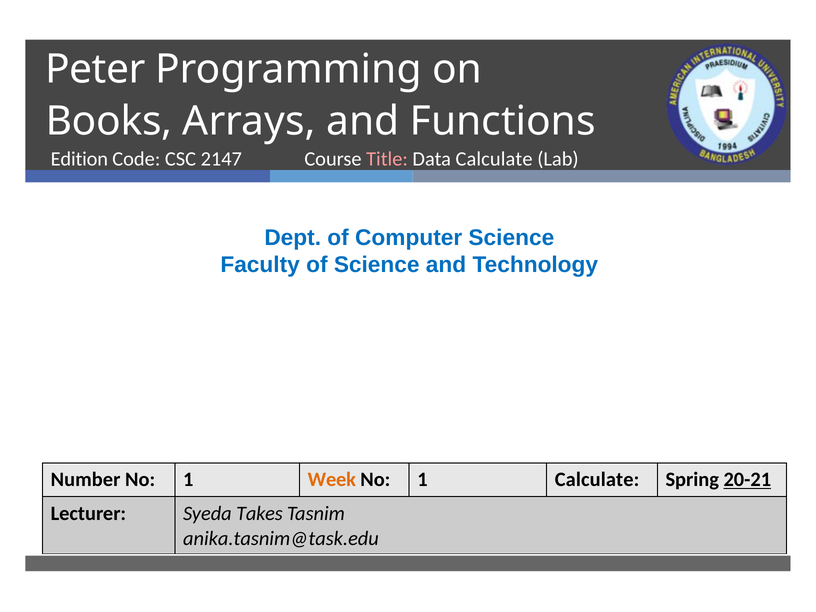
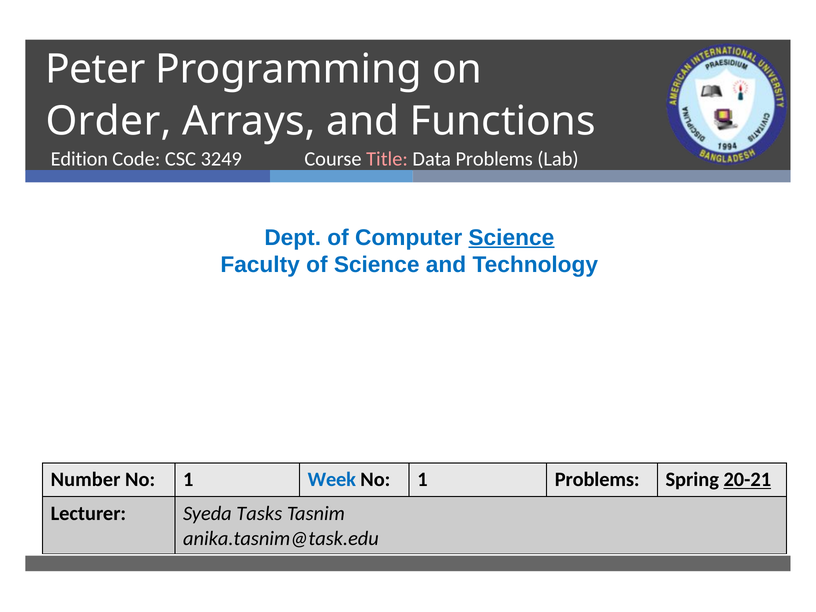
Books: Books -> Order (109, 121)
2147: 2147 -> 3249 (221, 159)
Data Calculate: Calculate -> Problems (494, 159)
Science underline: none -> present (511, 238)
Week colour: orange -> blue (332, 480)
1 Calculate: Calculate -> Problems (597, 480)
Takes: Takes -> Tasks (259, 513)
